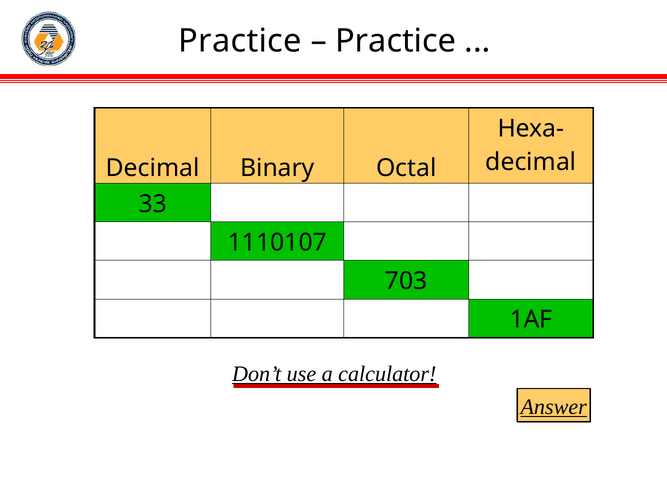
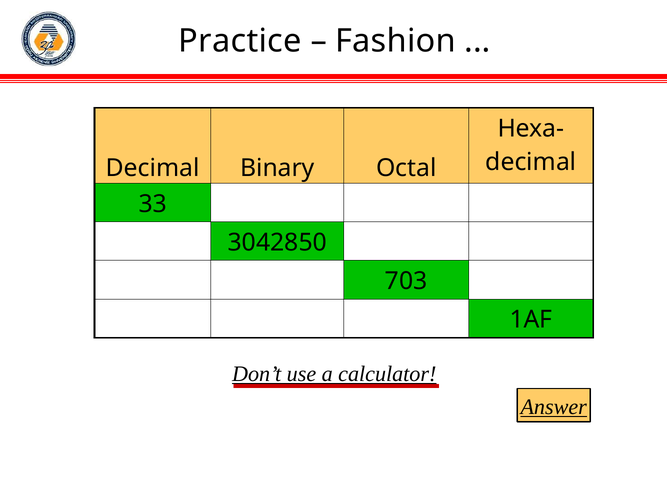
Practice: Practice -> Fashion (396, 41)
1110107: 1110107 -> 3042850 (277, 243)
